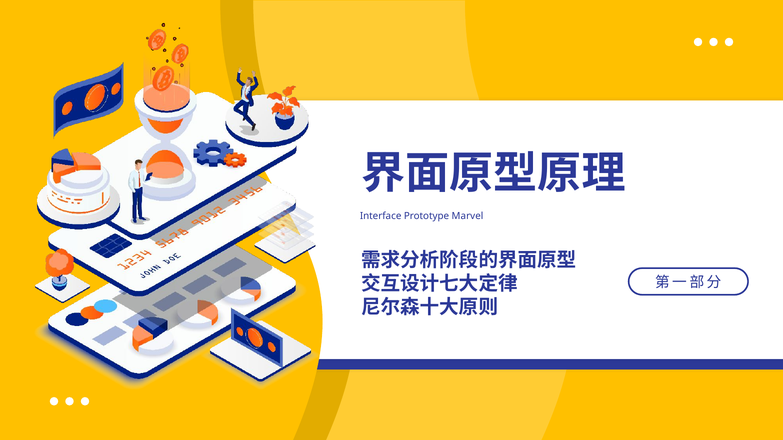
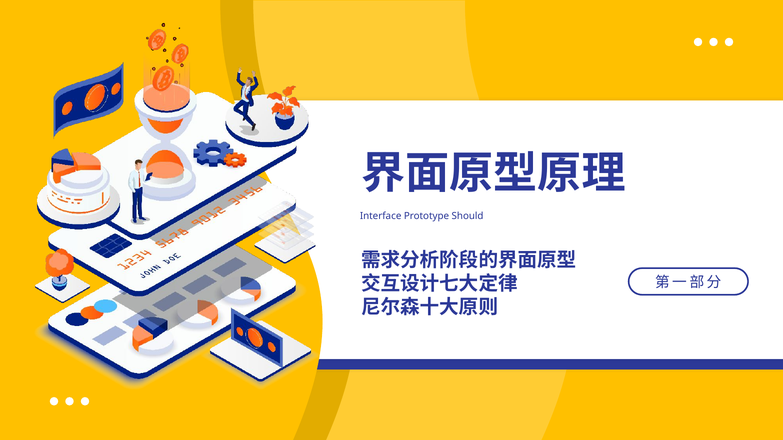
Marvel: Marvel -> Should (468, 216)
